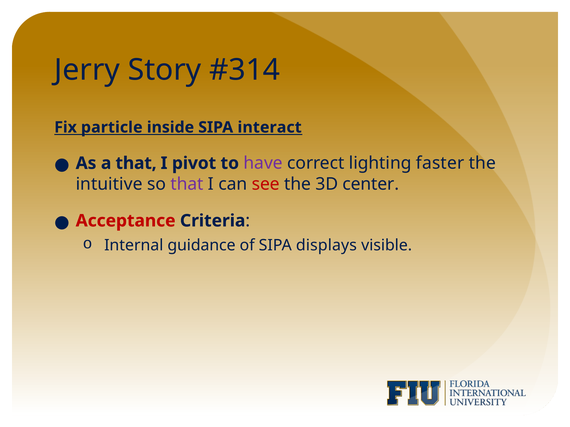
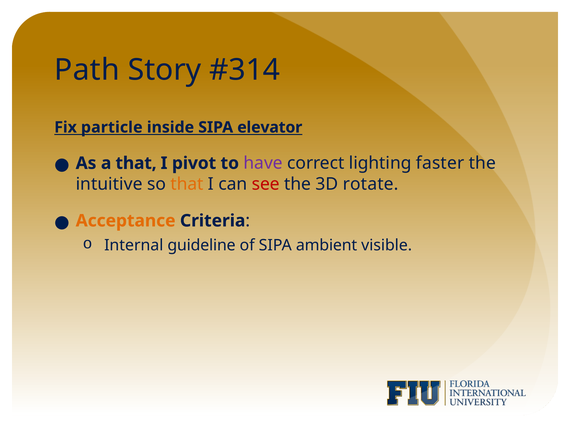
Jerry: Jerry -> Path (87, 70)
interact: interact -> elevator (270, 127)
that colour: purple -> orange (187, 184)
center: center -> rotate (371, 184)
Acceptance colour: red -> orange (126, 221)
guidance: guidance -> guideline (202, 246)
displays: displays -> ambient (327, 246)
